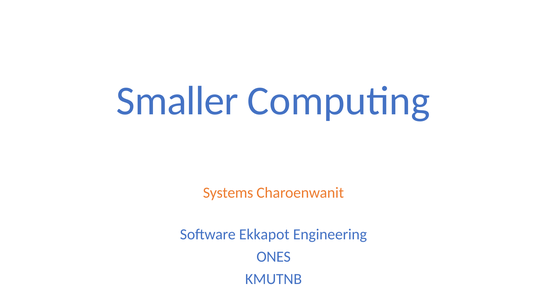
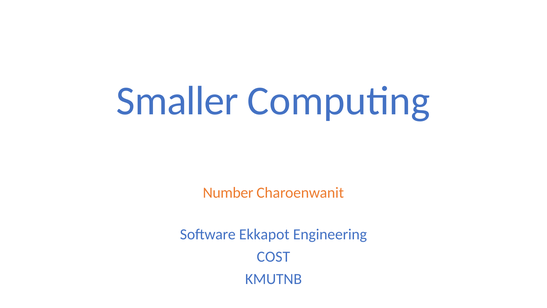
Systems: Systems -> Number (228, 193)
ONES: ONES -> COST (273, 257)
